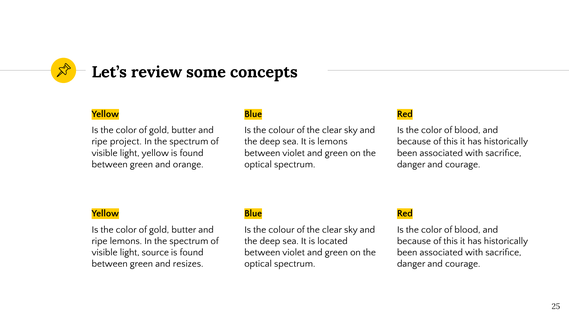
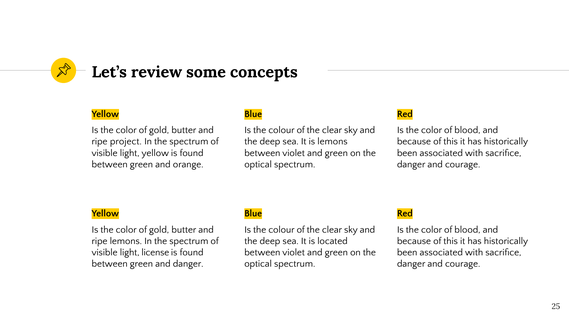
source: source -> license (155, 252)
and resizes: resizes -> danger (188, 264)
